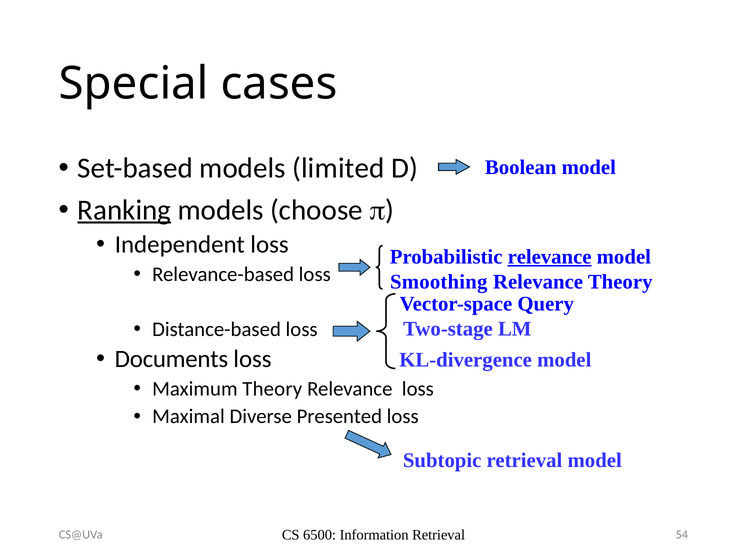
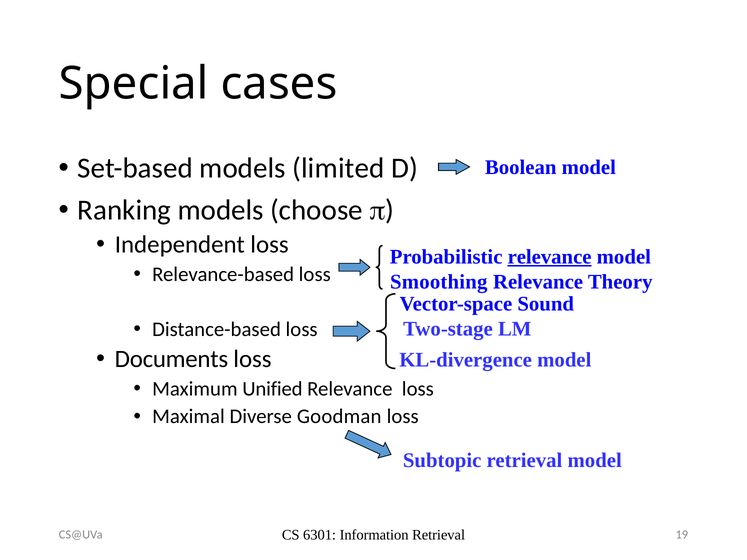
Ranking underline: present -> none (124, 210)
Query: Query -> Sound (546, 304)
Maximum Theory: Theory -> Unified (272, 389)
Presented: Presented -> Goodman (339, 417)
6500: 6500 -> 6301 (320, 535)
54: 54 -> 19 (682, 535)
